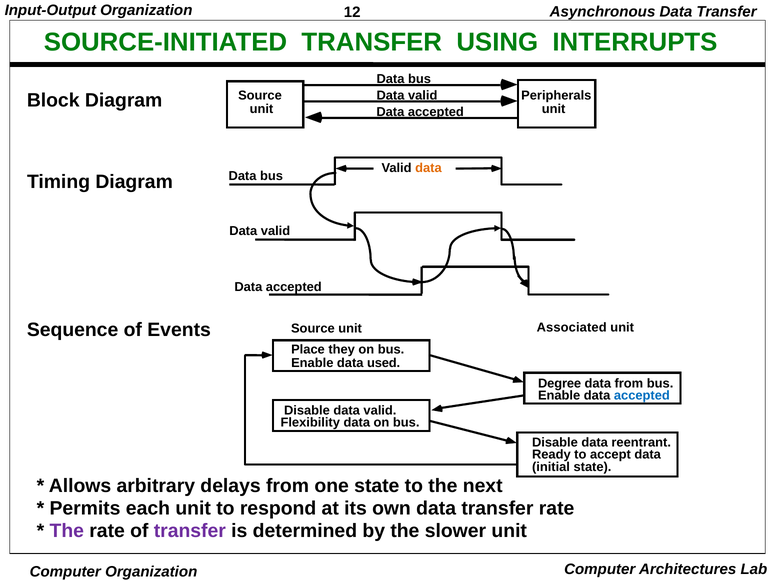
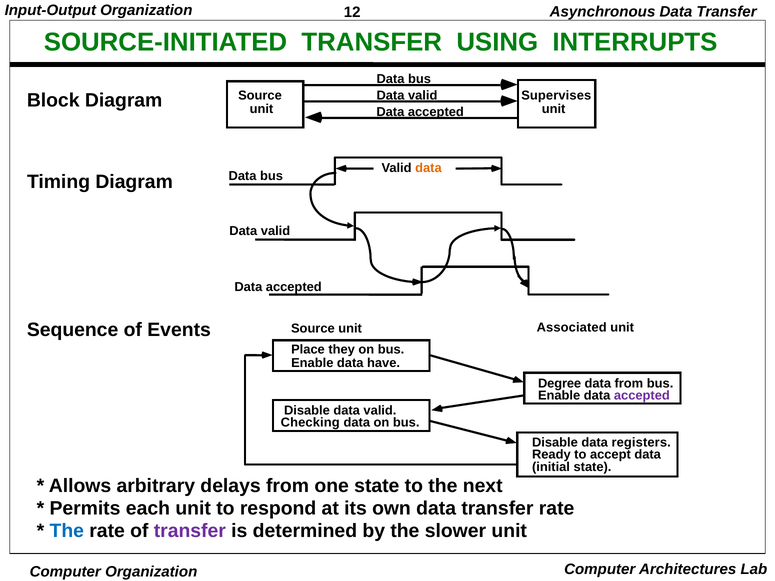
Peripherals: Peripherals -> Supervises (556, 95)
used: used -> have (384, 363)
accepted colour: blue -> purple (642, 396)
Flexibility: Flexibility -> Checking (310, 423)
reentrant: reentrant -> registers (641, 442)
The colour: purple -> blue (67, 531)
